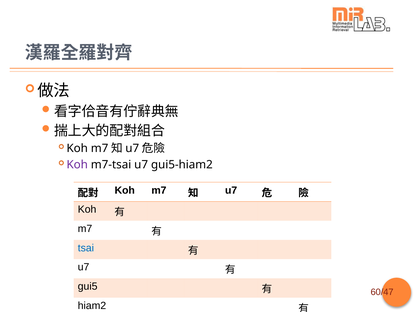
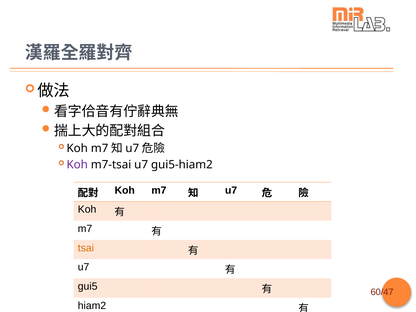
tsai colour: blue -> orange (86, 248)
